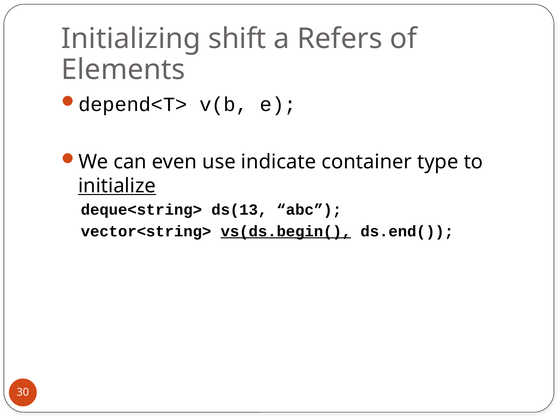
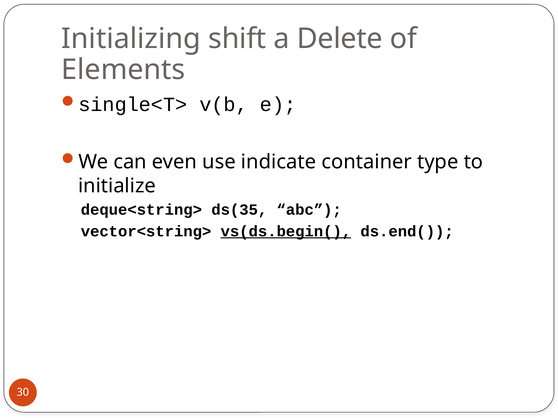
Refers: Refers -> Delete (340, 39)
depend<T>: depend<T> -> single<T> (133, 105)
initialize underline: present -> none (117, 186)
ds(13: ds(13 -> ds(35 (239, 210)
